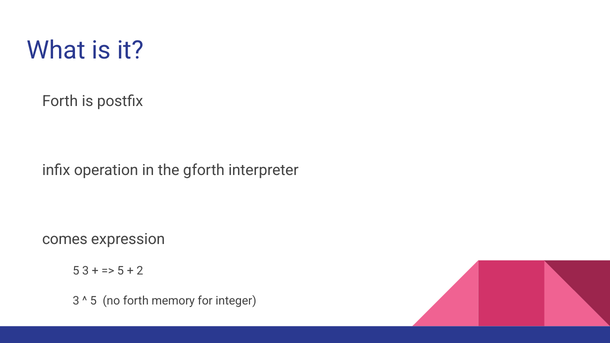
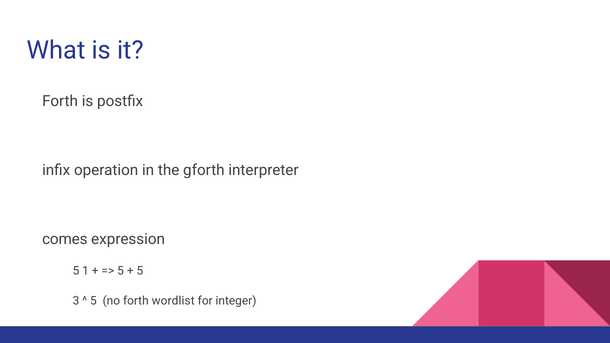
5 3: 3 -> 1 (86, 271)
2: 2 -> 5 (140, 271)
memory: memory -> wordlist (173, 301)
